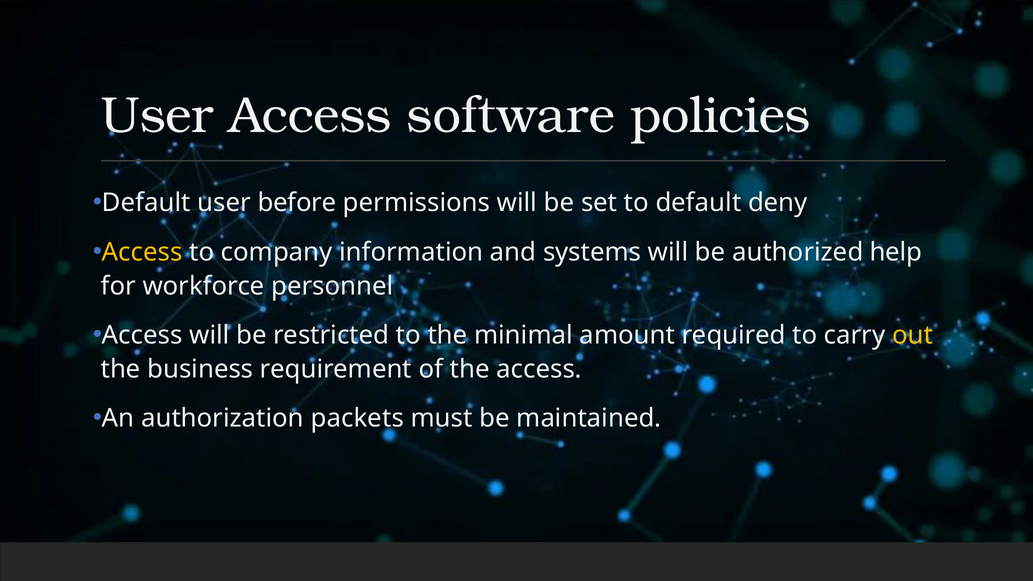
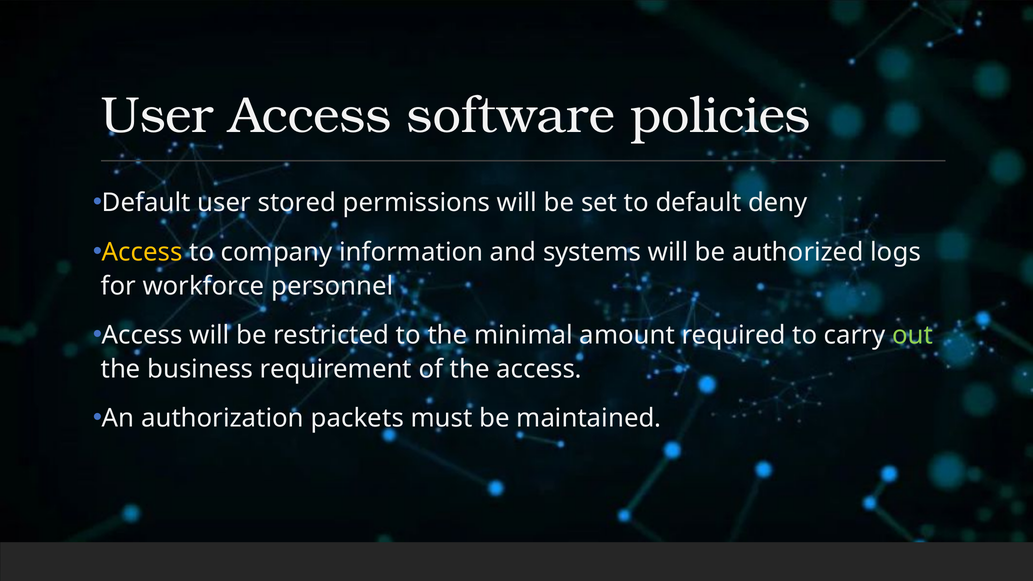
before: before -> stored (297, 203)
help: help -> logs (896, 252)
out colour: yellow -> light green (912, 335)
